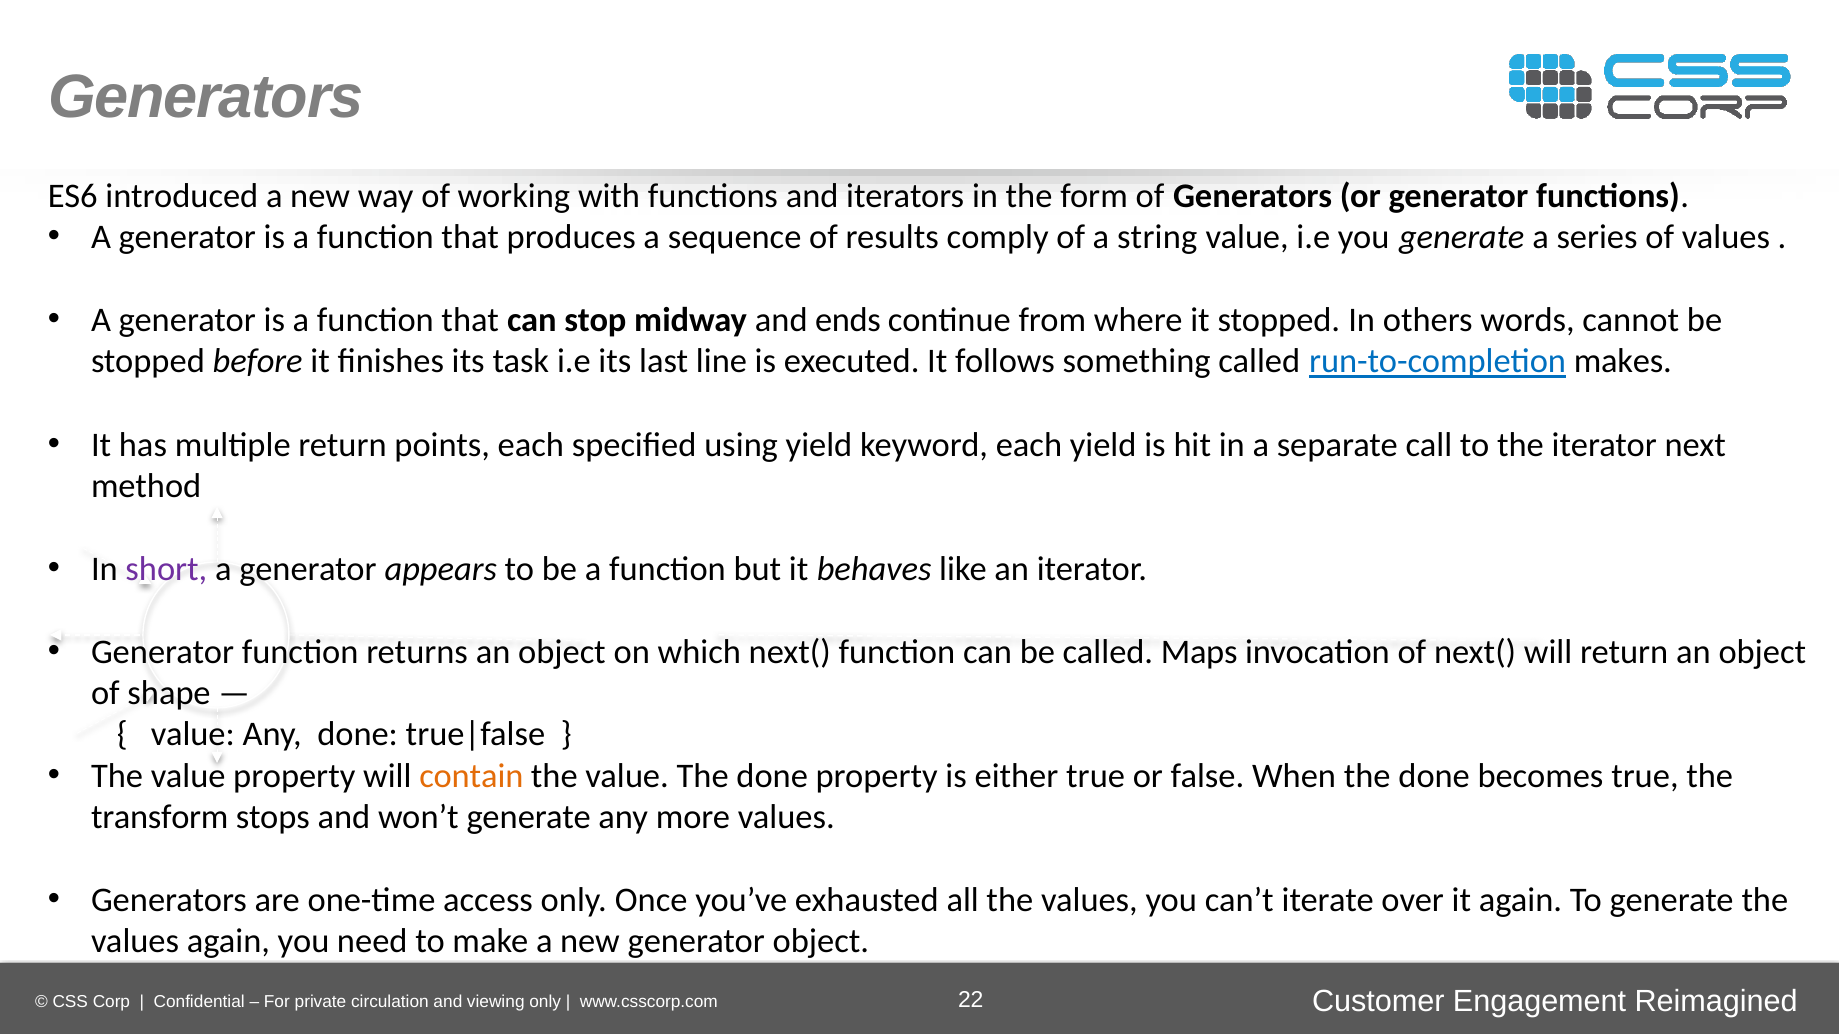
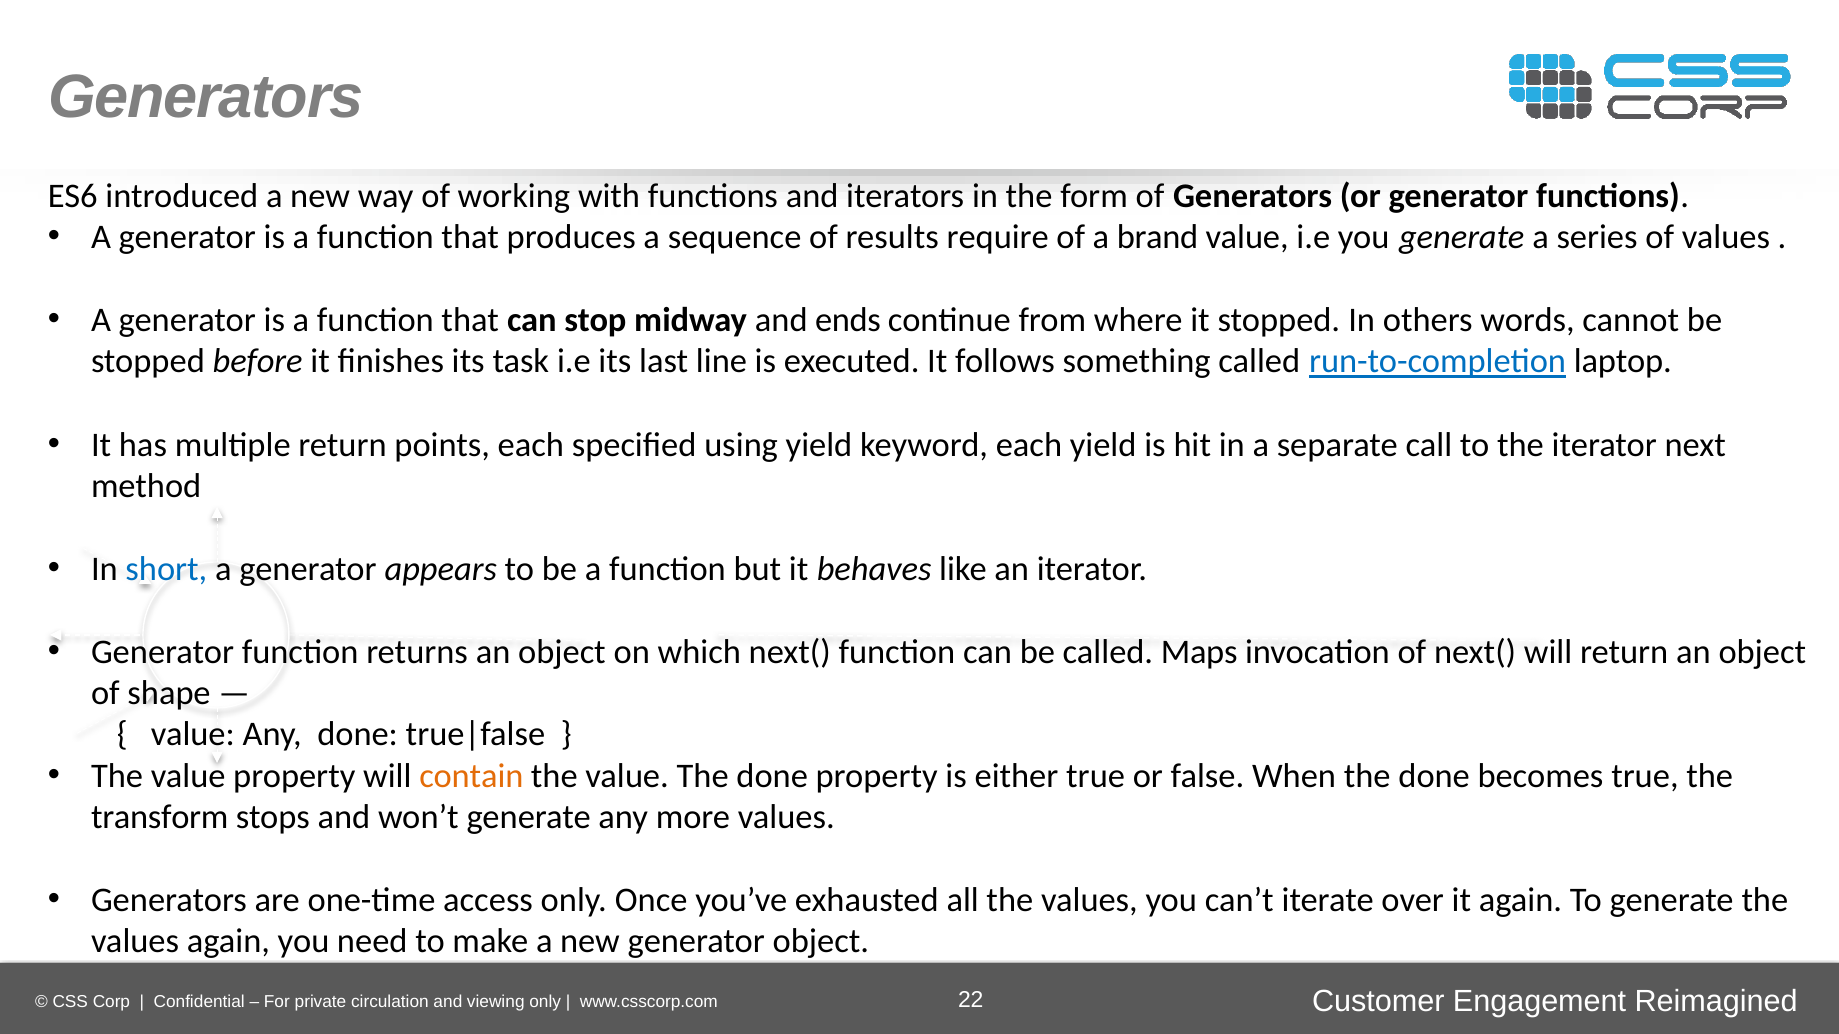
comply: comply -> require (998, 237)
a string: string -> brand (1158, 237)
makes: makes -> laptop (1623, 362)
short colour: purple -> blue (166, 569)
